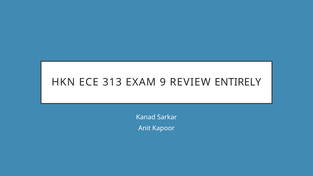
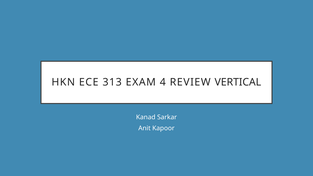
9: 9 -> 4 (163, 82)
ENTIRELY: ENTIRELY -> VERTICAL (238, 82)
